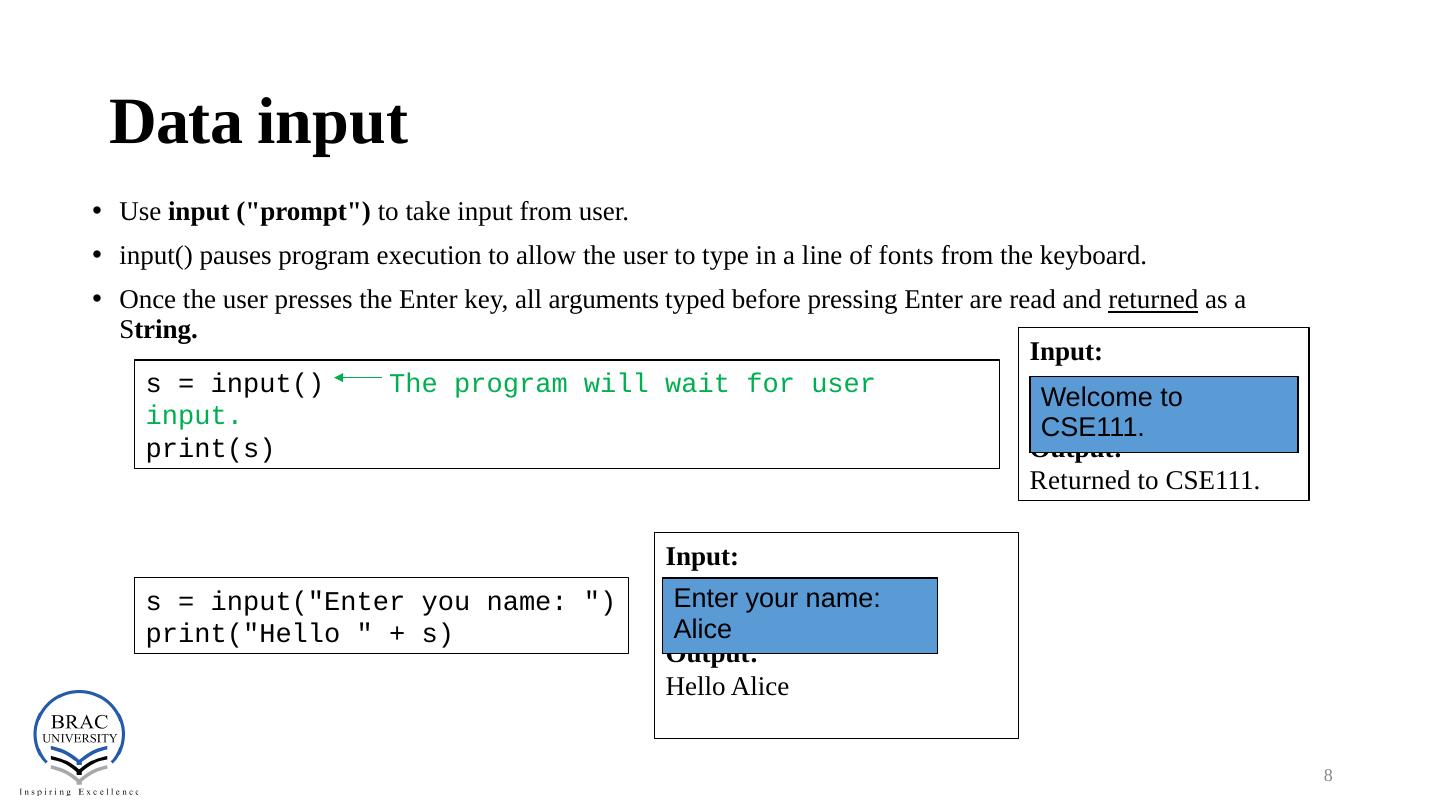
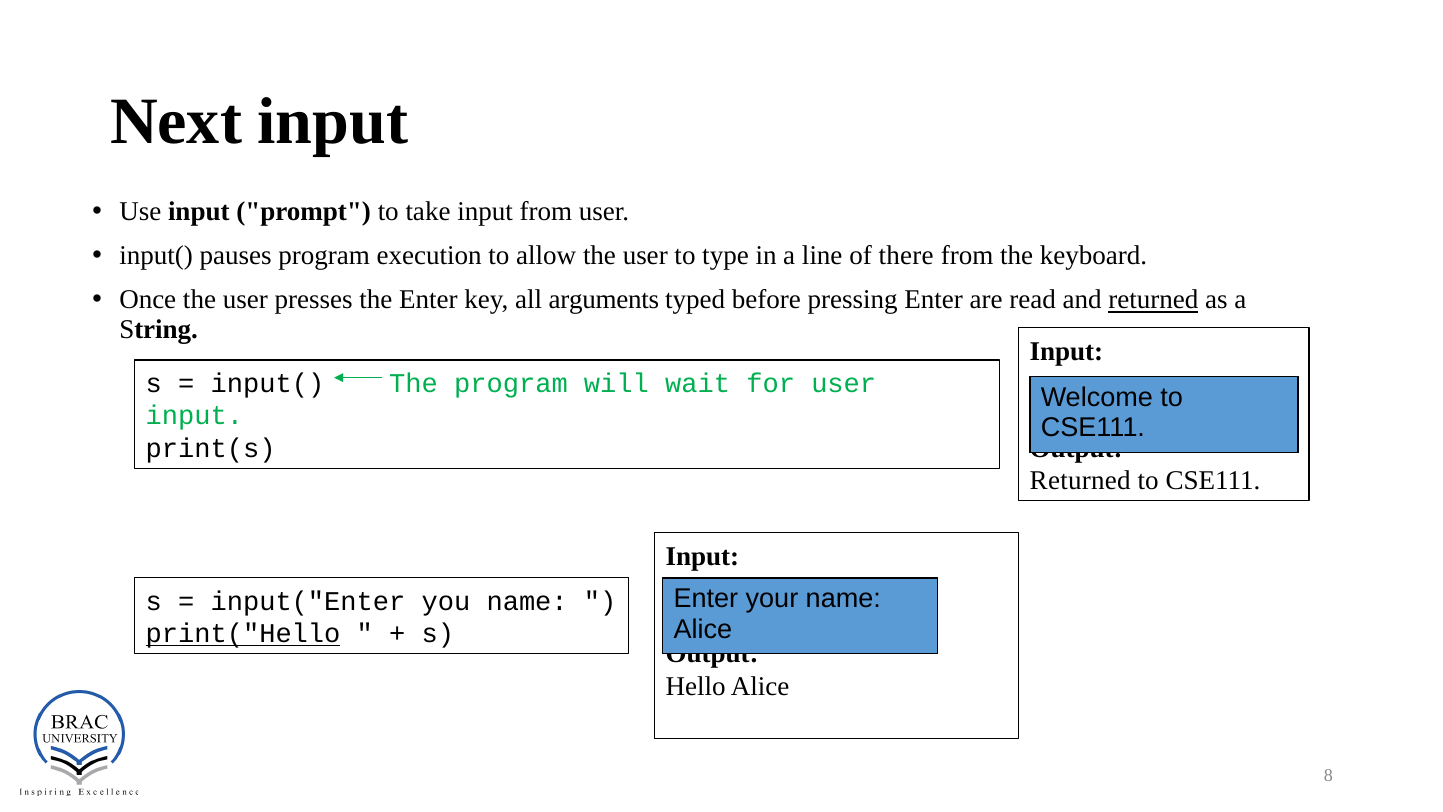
Data: Data -> Next (176, 121)
fonts: fonts -> there (906, 256)
print("Hello underline: none -> present (243, 634)
